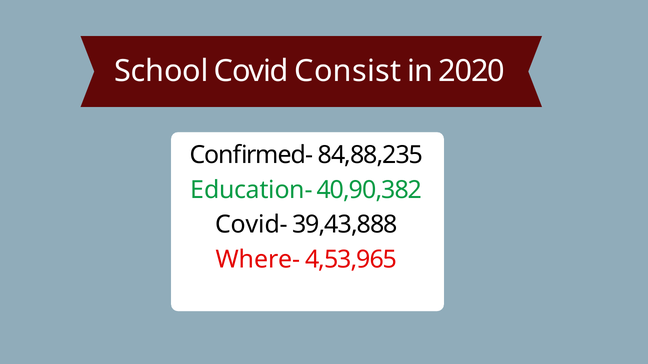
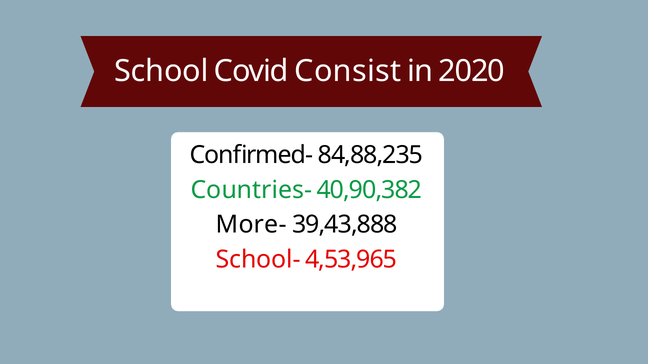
Education-: Education- -> Countries- (251, 190)
Covid-: Covid- -> More- (251, 225)
Where-: Where- -> School- (258, 260)
